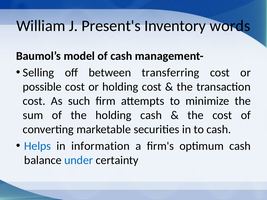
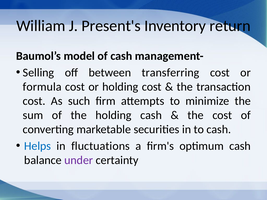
words: words -> return (230, 26)
possible: possible -> formula (42, 87)
information: information -> fluctuations (101, 146)
under colour: blue -> purple (79, 160)
